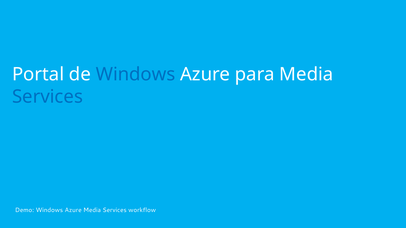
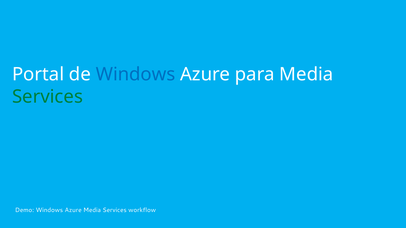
Services colour: blue -> green (47, 97)
